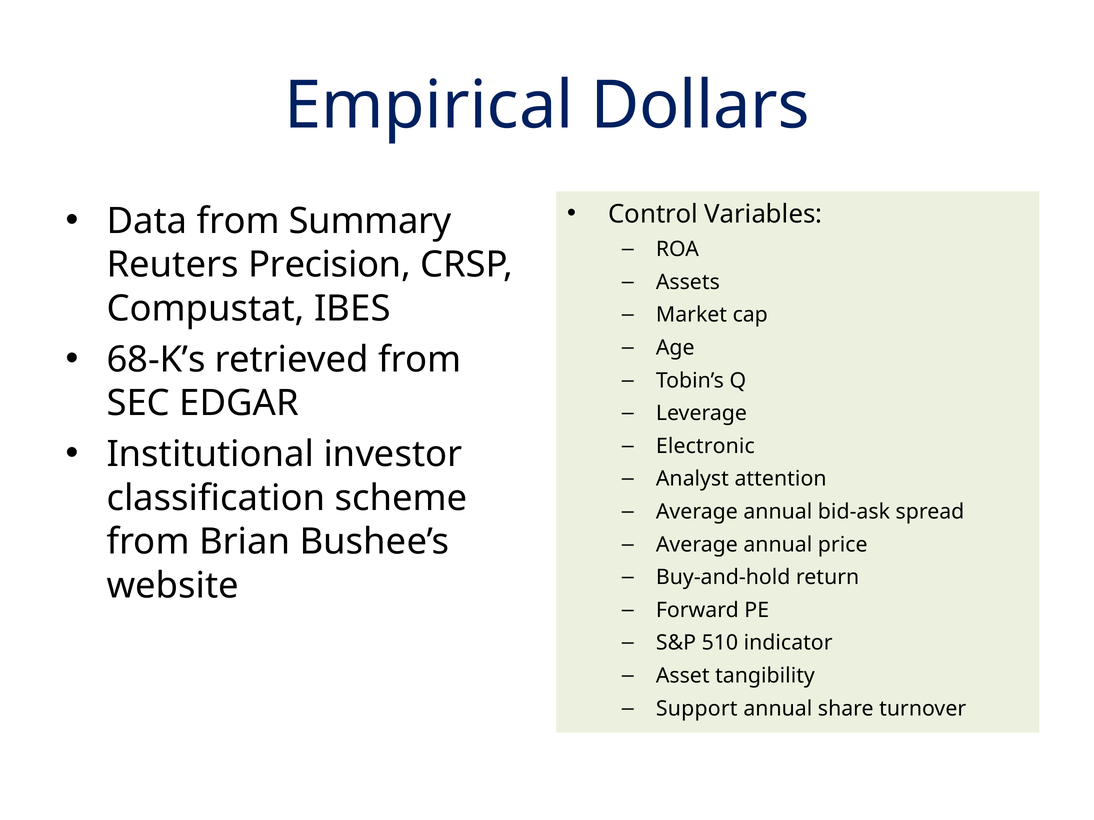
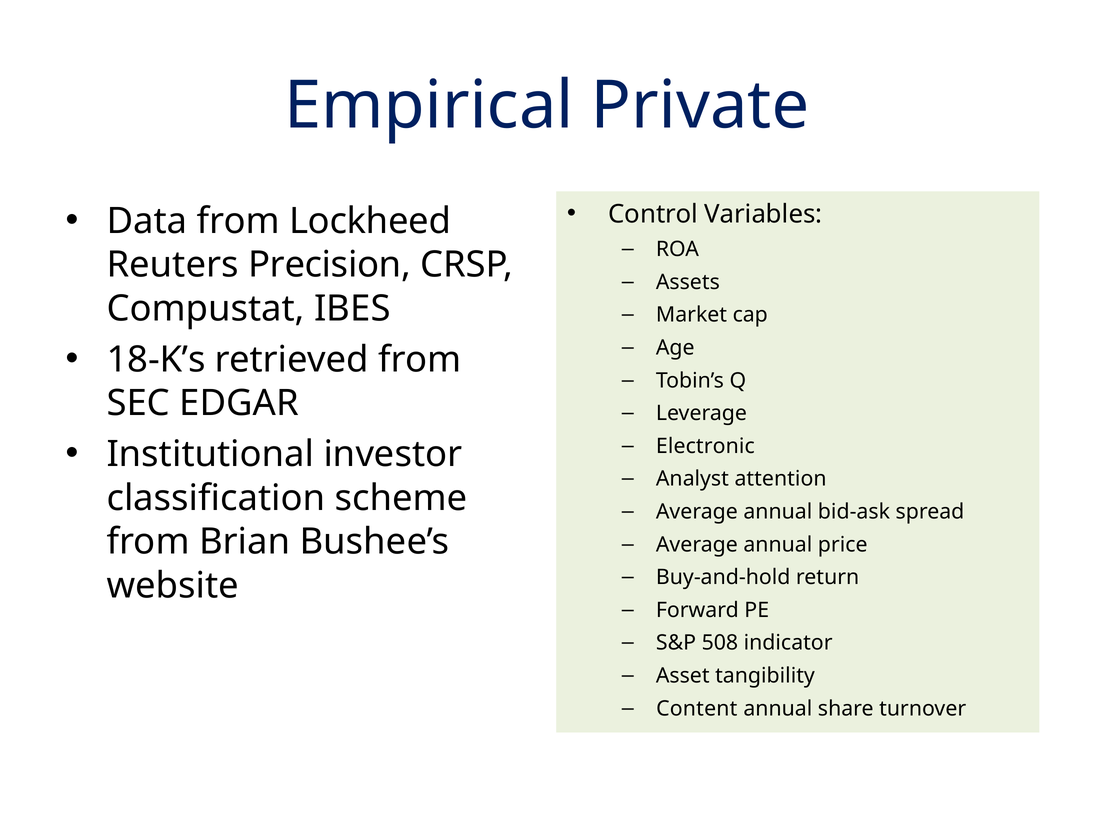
Dollars: Dollars -> Private (700, 106)
Summary: Summary -> Lockheed (370, 221)
68-K’s: 68-K’s -> 18-K’s (156, 360)
510: 510 -> 508 (720, 643)
Support: Support -> Content (697, 709)
